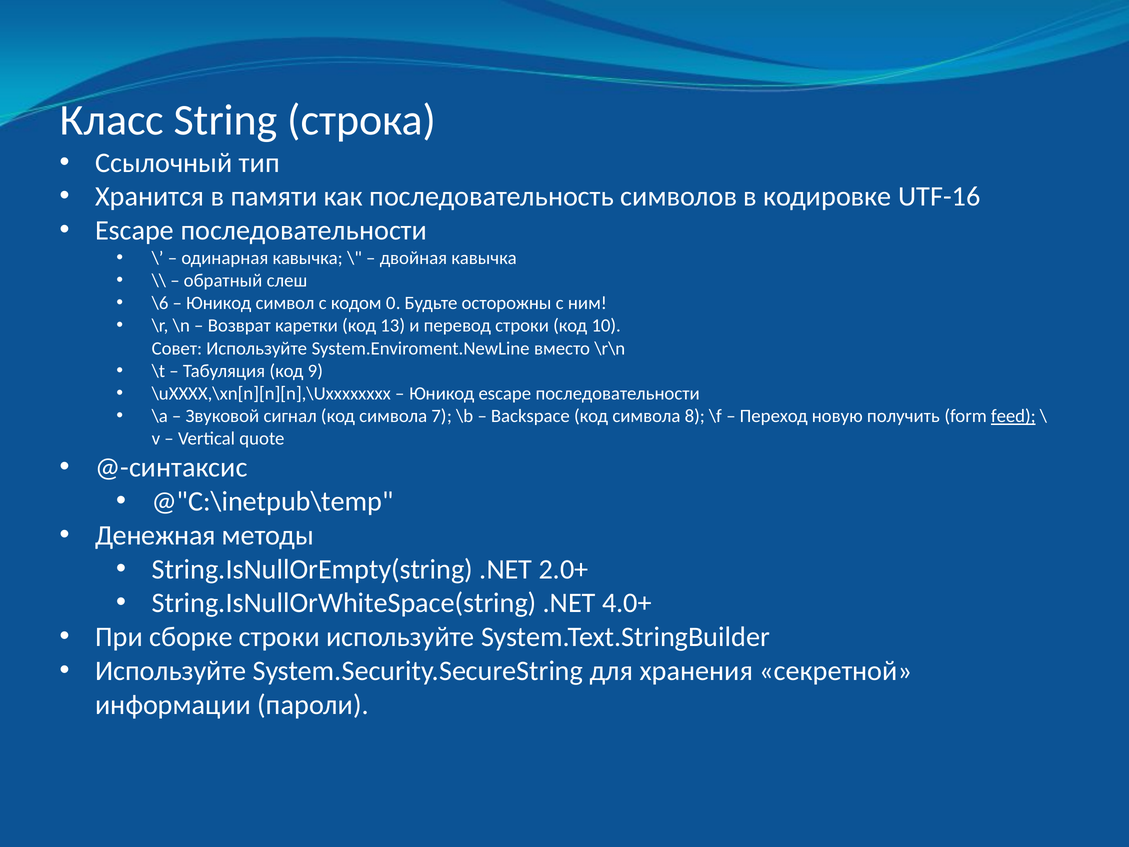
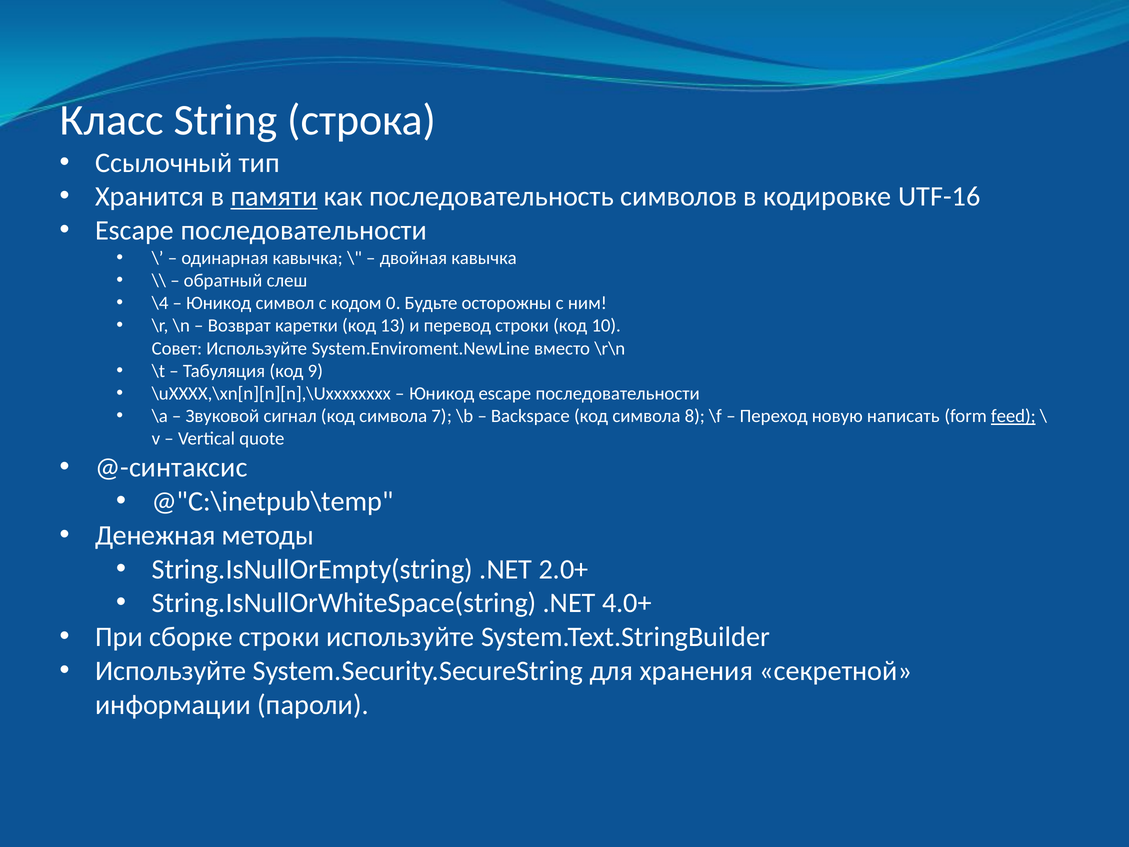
памяти underline: none -> present (274, 197)
\6: \6 -> \4 (160, 303)
получить: получить -> написать (903, 416)
